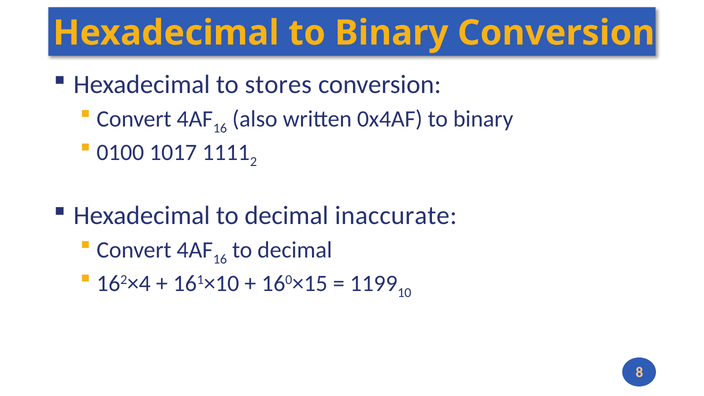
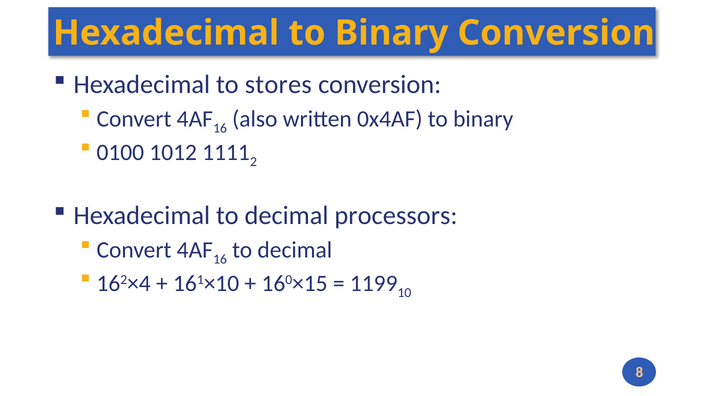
1017: 1017 -> 1012 (173, 153)
inaccurate: inaccurate -> processors (396, 216)
